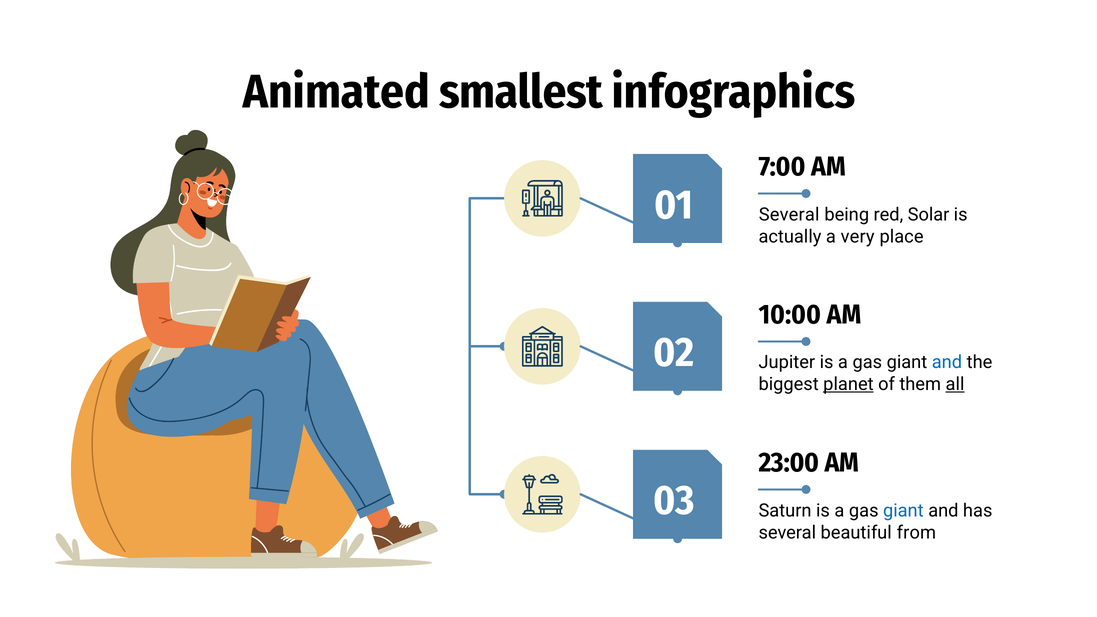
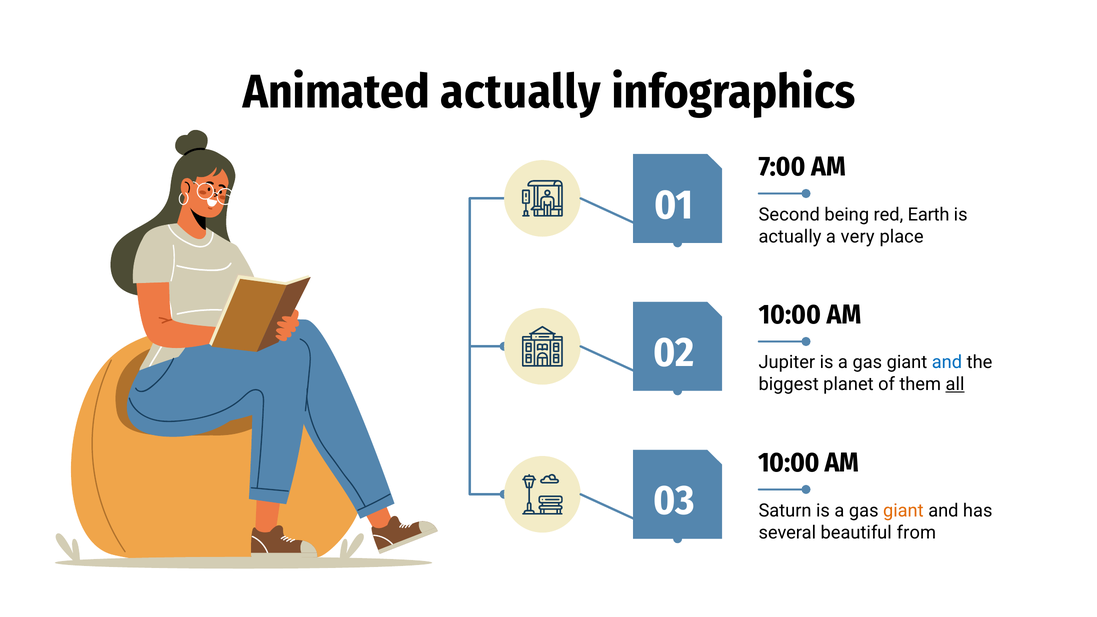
Animated smallest: smallest -> actually (521, 92)
Several: Several -> Second (789, 215)
Solar: Solar -> Earth (929, 215)
planet underline: present -> none (848, 384)
23:00: 23:00 -> 10:00 (789, 463)
giant colour: blue -> orange (903, 511)
